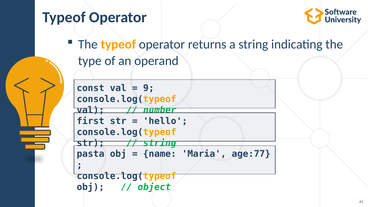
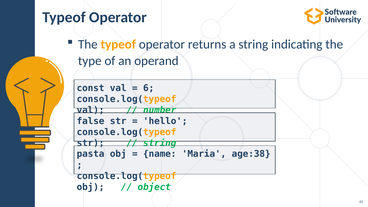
9: 9 -> 6 (149, 88)
first: first -> false (91, 121)
age:77: age:77 -> age:38 (251, 154)
